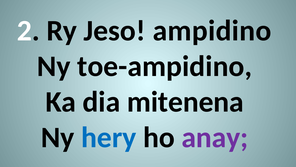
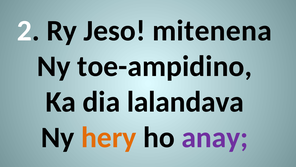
ampidino: ampidino -> mitenena (212, 31)
mitenena: mitenena -> lalandava (185, 102)
hery colour: blue -> orange (109, 137)
